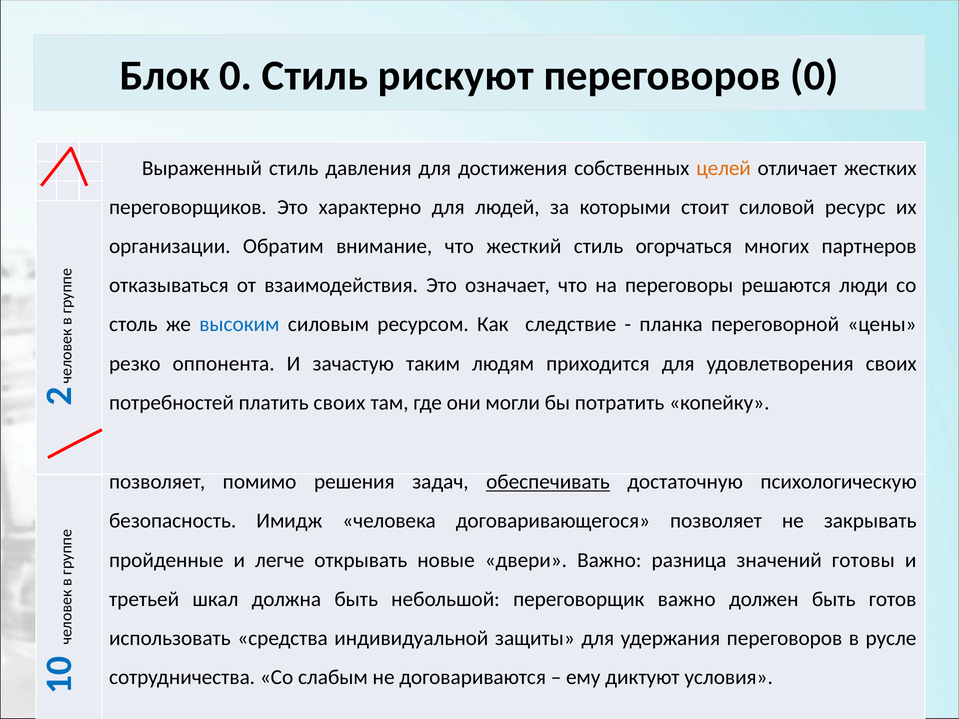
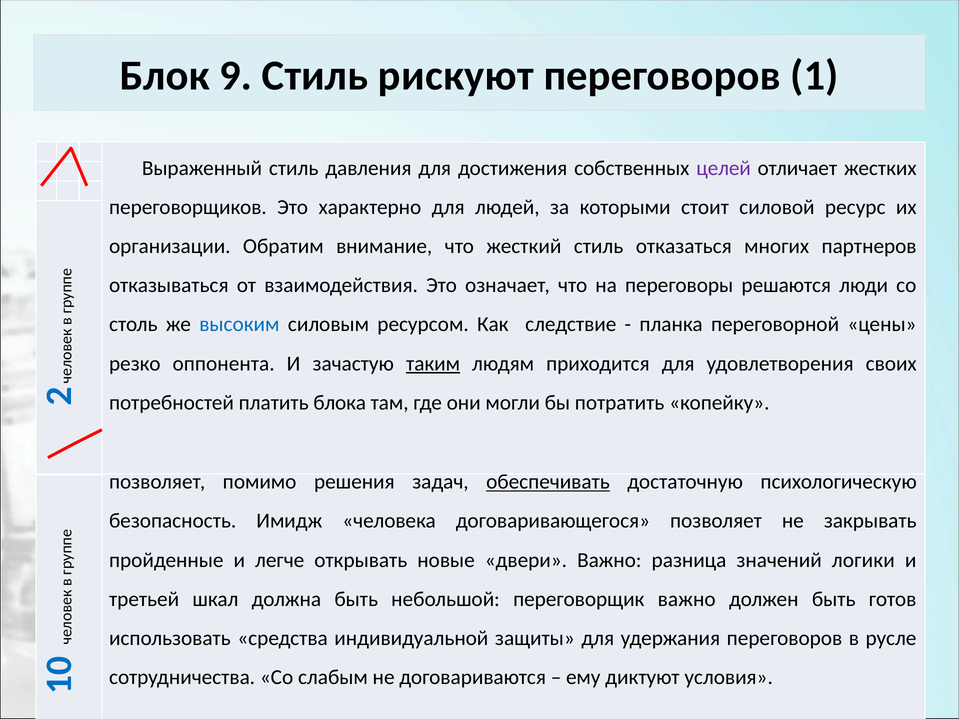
Блок 0: 0 -> 9 (236, 76)
переговоров 0: 0 -> 1 (814, 76)
целей colour: orange -> purple (724, 168)
огорчаться: огорчаться -> отказаться (684, 246)
таким underline: none -> present (433, 364)
платить своих: своих -> блока (340, 403)
готовы: готовы -> логики (863, 560)
